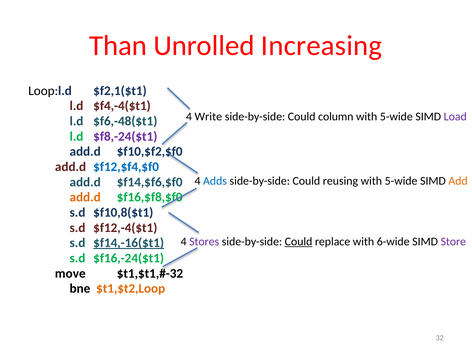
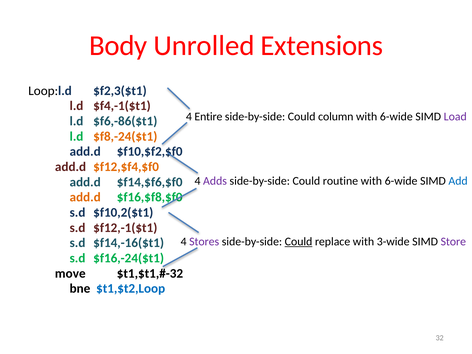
Than: Than -> Body (118, 46)
Increasing: Increasing -> Extensions (322, 46)
$f2,1($t1: $f2,1($t1 -> $f2,3($t1 (120, 91)
$f4,-4($t1: $f4,-4($t1 -> $f4,-1($t1 (122, 106)
Write: Write -> Entire (208, 117)
5-wide: 5-wide -> 6-wide (396, 117)
$f6,-48($t1: $f6,-48($t1 -> $f6,-86($t1 (125, 121)
$f8,-24($t1 colour: purple -> orange (125, 136)
$f12,$f4,$f0 colour: blue -> orange (126, 167)
Adds colour: blue -> purple (215, 181)
reusing: reusing -> routine (340, 181)
5-wide: 5-wide -> 6-wide (401, 181)
Add colour: orange -> blue (458, 181)
$f10,8($t1: $f10,8($t1 -> $f10,2($t1 (123, 212)
$f12,-4($t1: $f12,-4($t1 -> $f12,-1($t1 (125, 228)
6-wide: 6-wide -> 3-wide (393, 241)
$f14,-16($t1 underline: present -> none (129, 243)
$t1,$t2,Loop colour: orange -> blue (131, 289)
